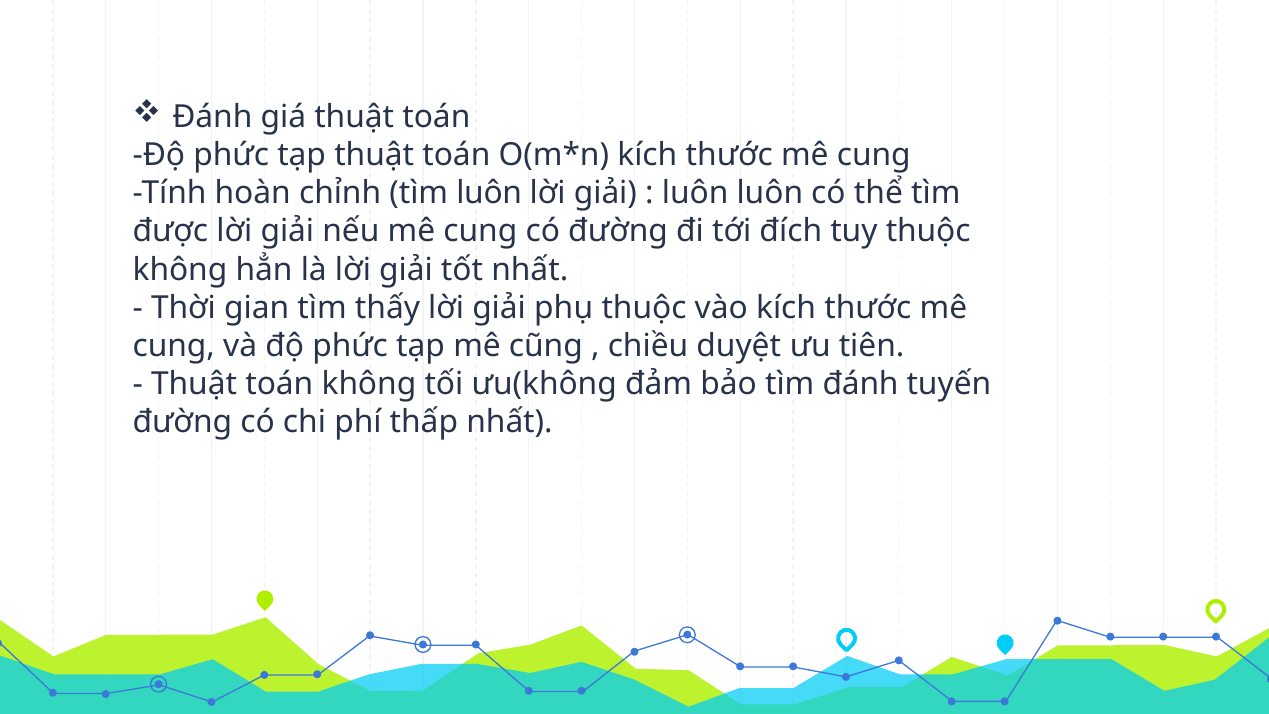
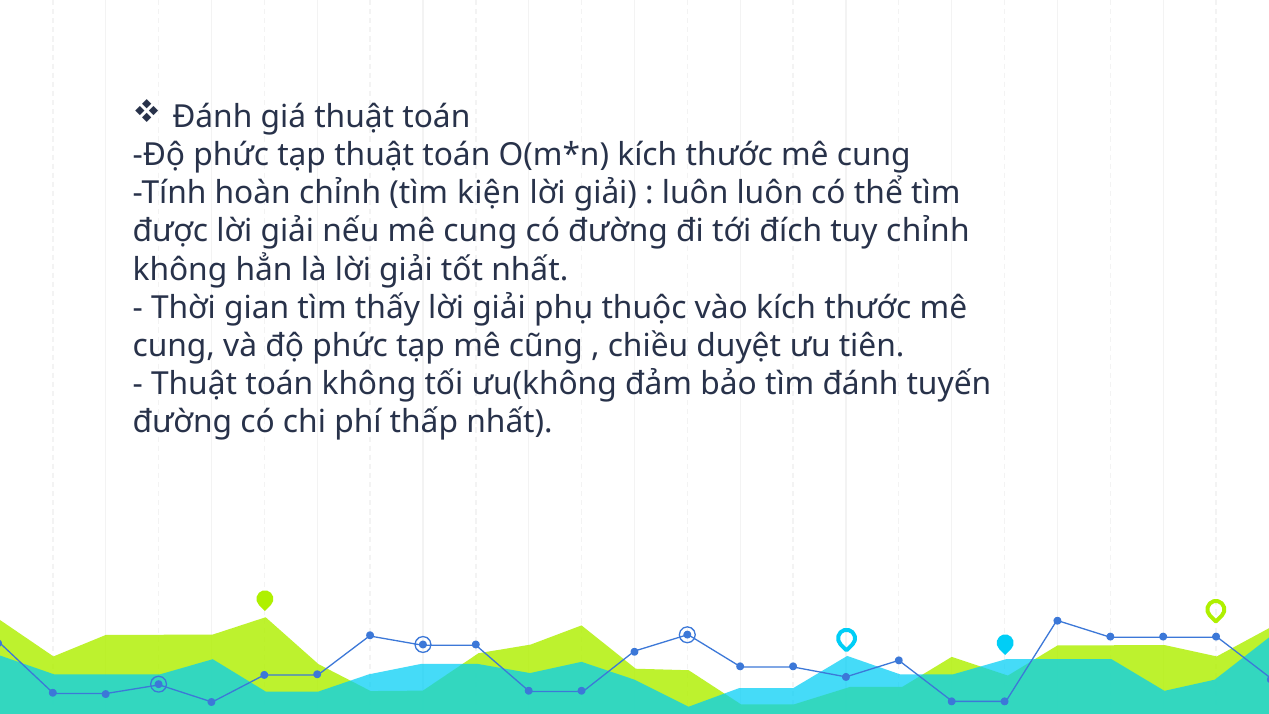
tìm luôn: luôn -> kiện (489, 193)
tuy thuộc: thuộc -> chỉnh (928, 231)
